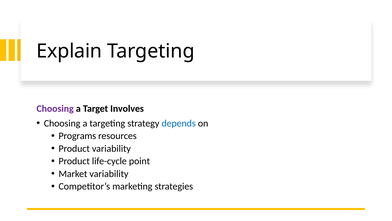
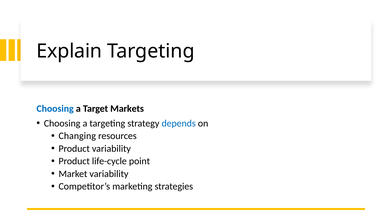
Choosing colour: purple -> blue (55, 108)
Involves: Involves -> Markets (127, 108)
Programs: Programs -> Changing (77, 136)
